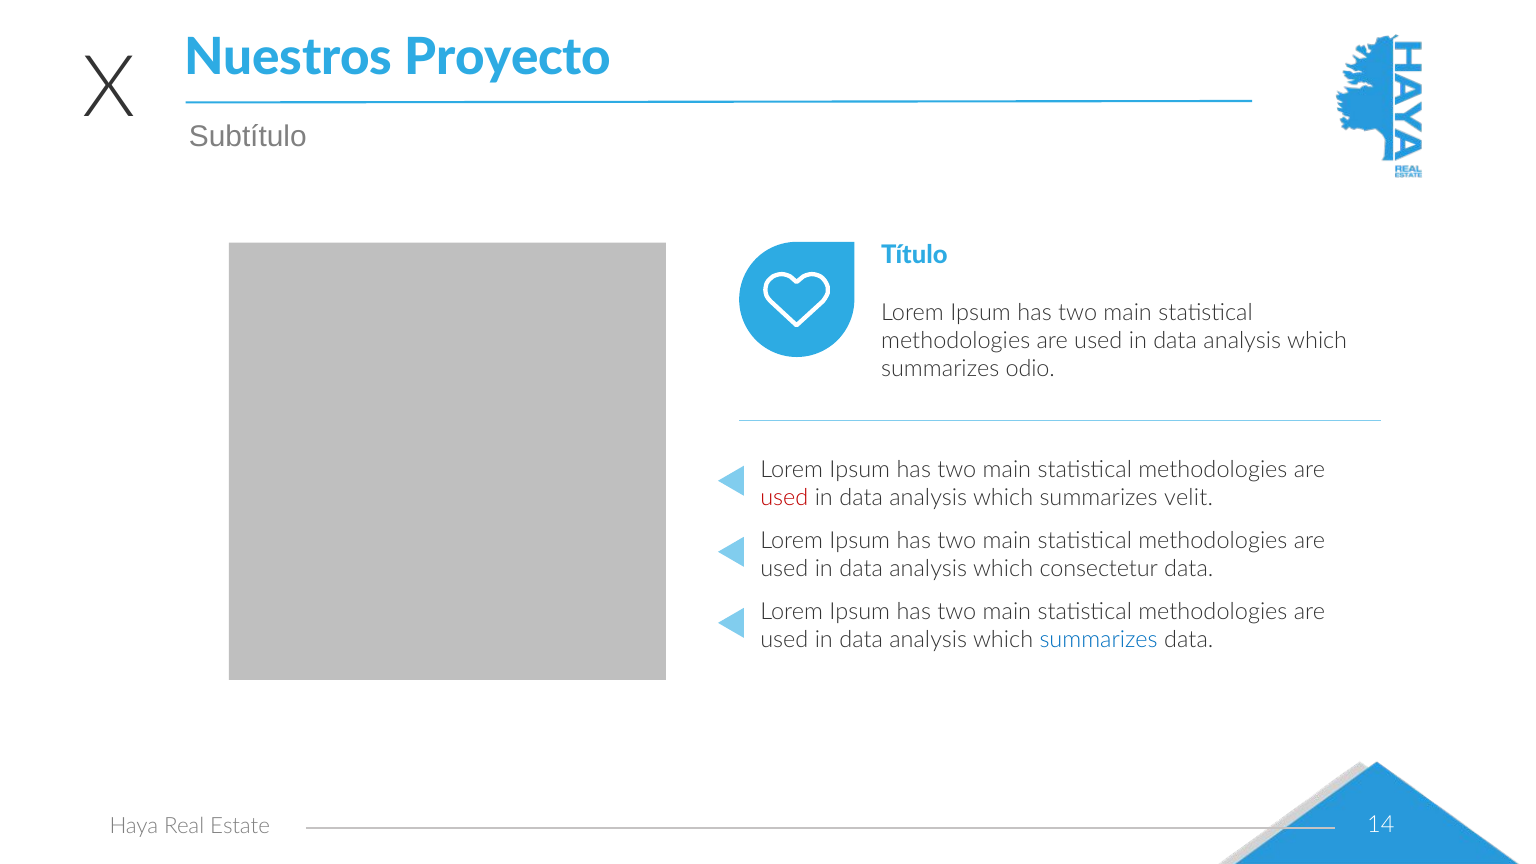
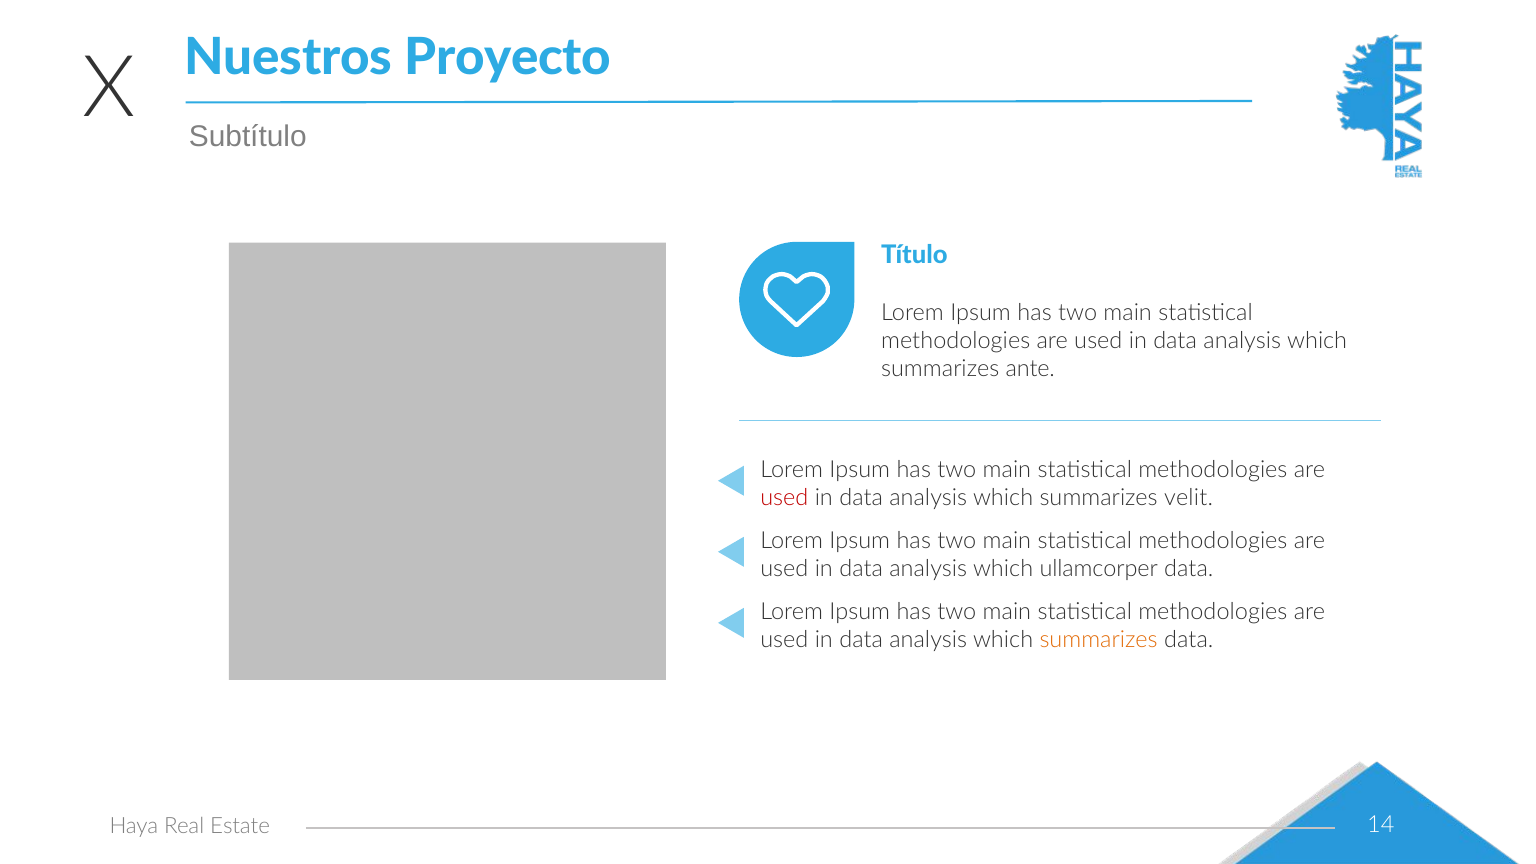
odio: odio -> ante (1030, 369)
consectetur: consectetur -> ullamcorper (1099, 569)
summarizes colour: blue -> orange (1099, 640)
